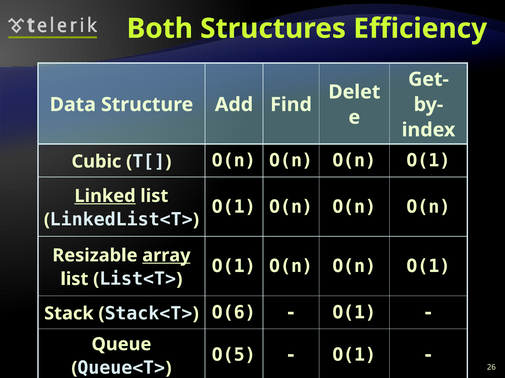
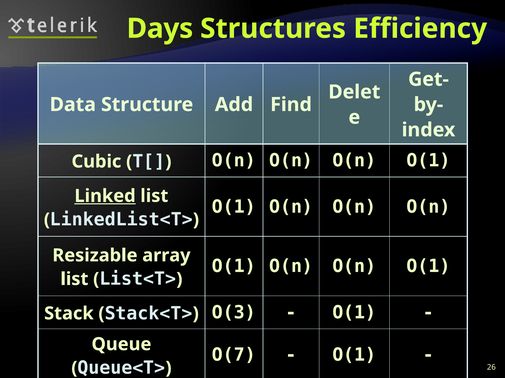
Both: Both -> Days (160, 29)
array underline: present -> none (166, 256)
O(6: O(6 -> O(3 (234, 313)
O(5: O(5 -> O(7 (234, 356)
